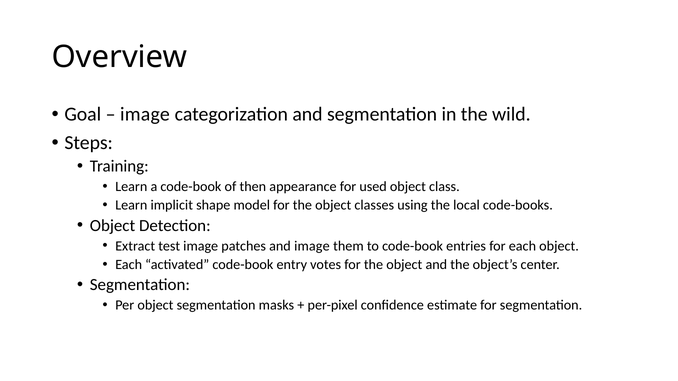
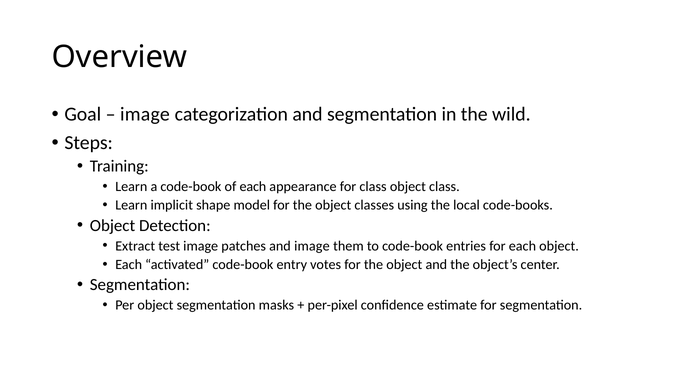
of then: then -> each (253, 187)
for used: used -> class (373, 187)
